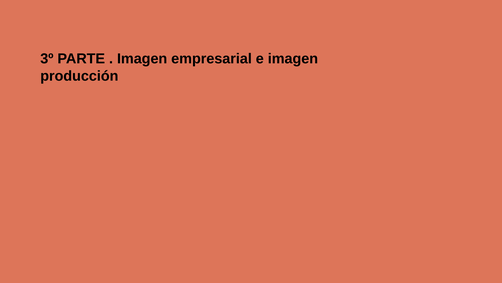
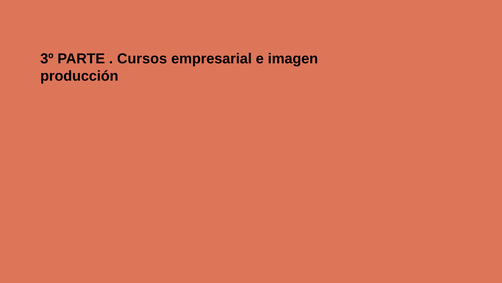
Imagen: Imagen -> Cursos (142, 59)
